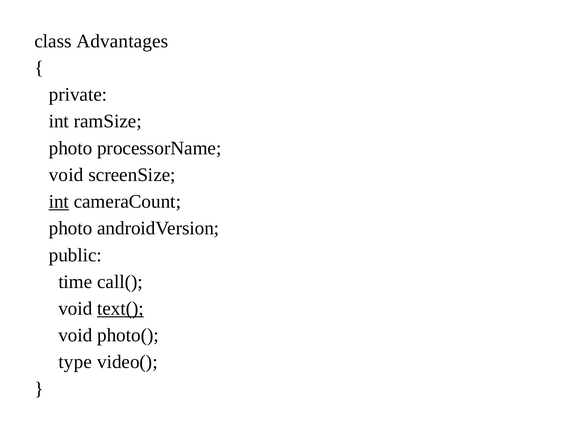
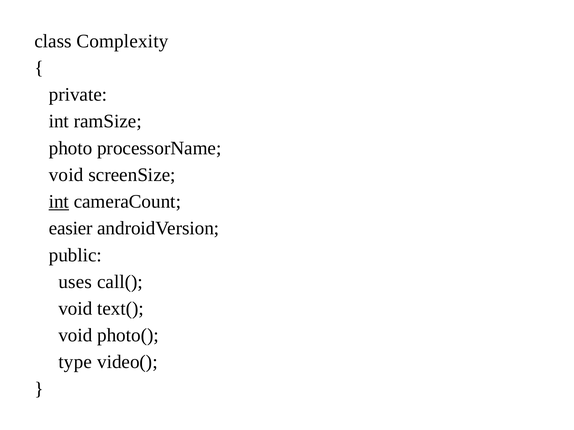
Advantages: Advantages -> Complexity (122, 41)
photo: photo -> easier (71, 229)
time: time -> uses (75, 282)
text( underline: present -> none (120, 309)
